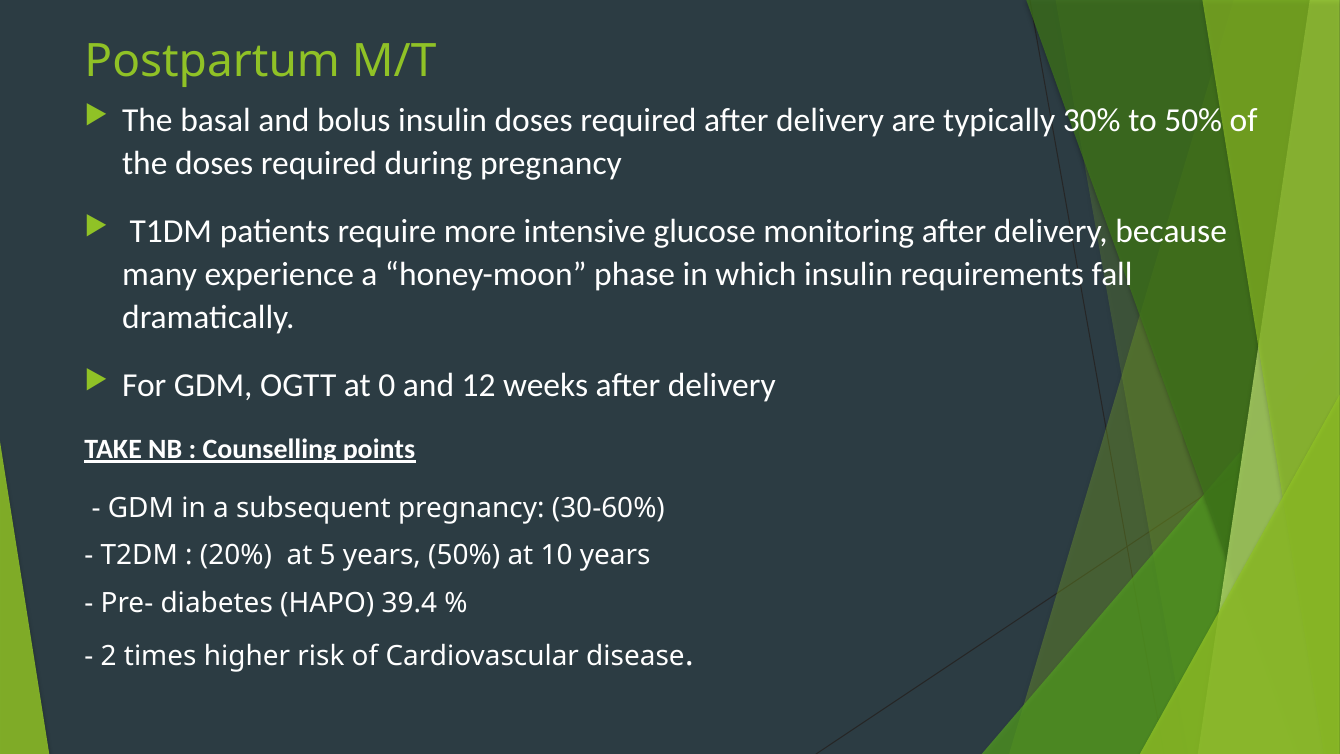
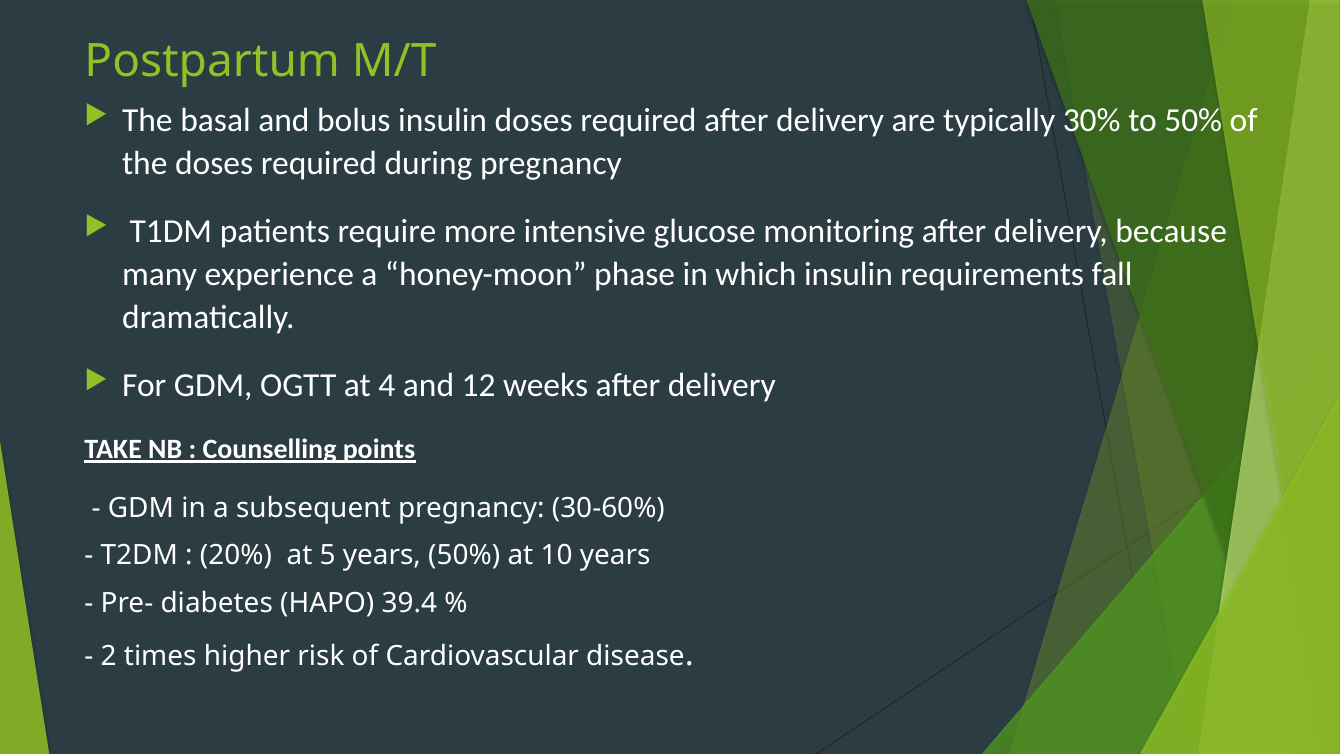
0: 0 -> 4 (387, 385)
